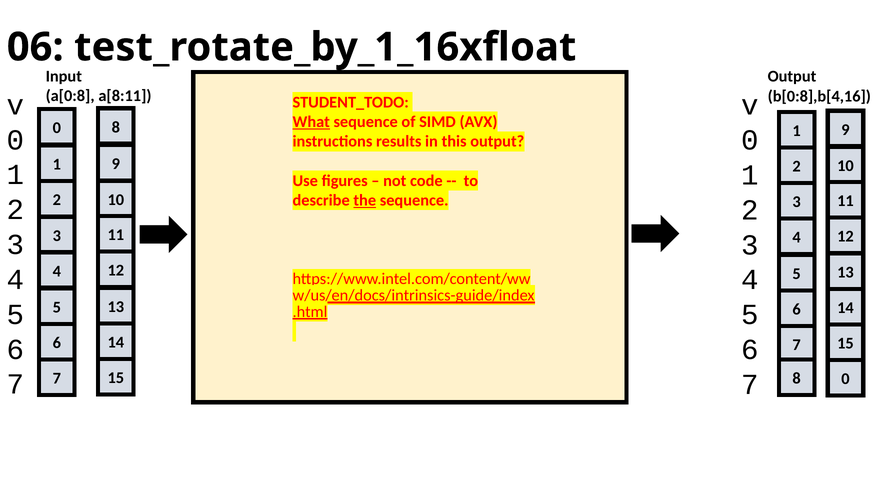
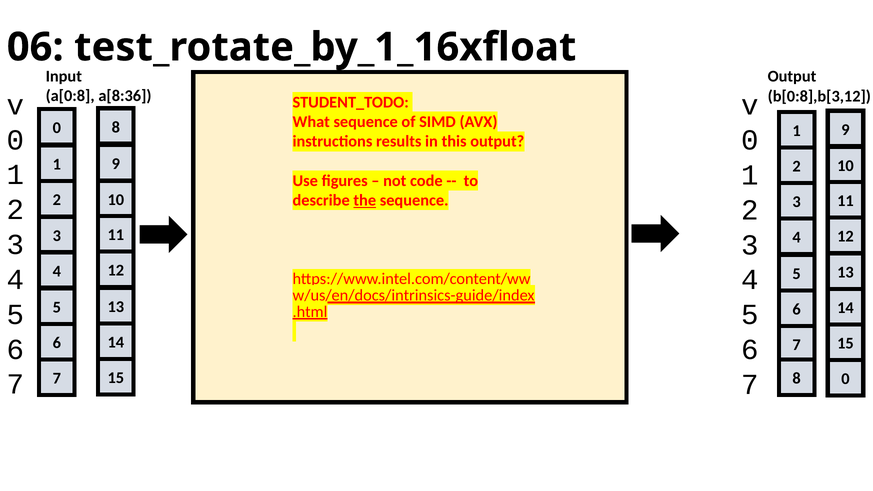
a[8:11: a[8:11 -> a[8:36 (125, 96)
b[0:8],b[4,16: b[0:8],b[4,16 -> b[0:8],b[3,12 (819, 96)
What underline: present -> none (311, 122)
